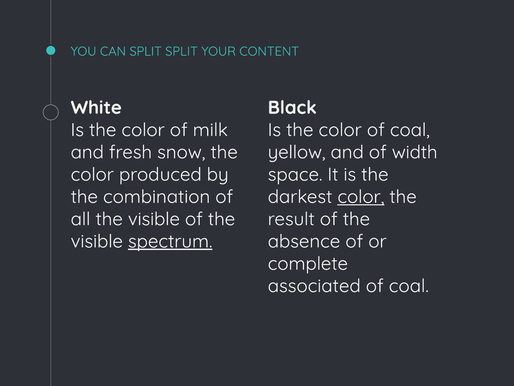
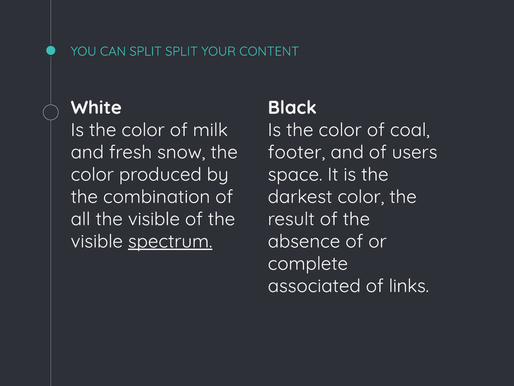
yellow: yellow -> footer (297, 152)
width: width -> users (415, 152)
color underline: present -> none (361, 197)
coal: coal -> links (409, 286)
